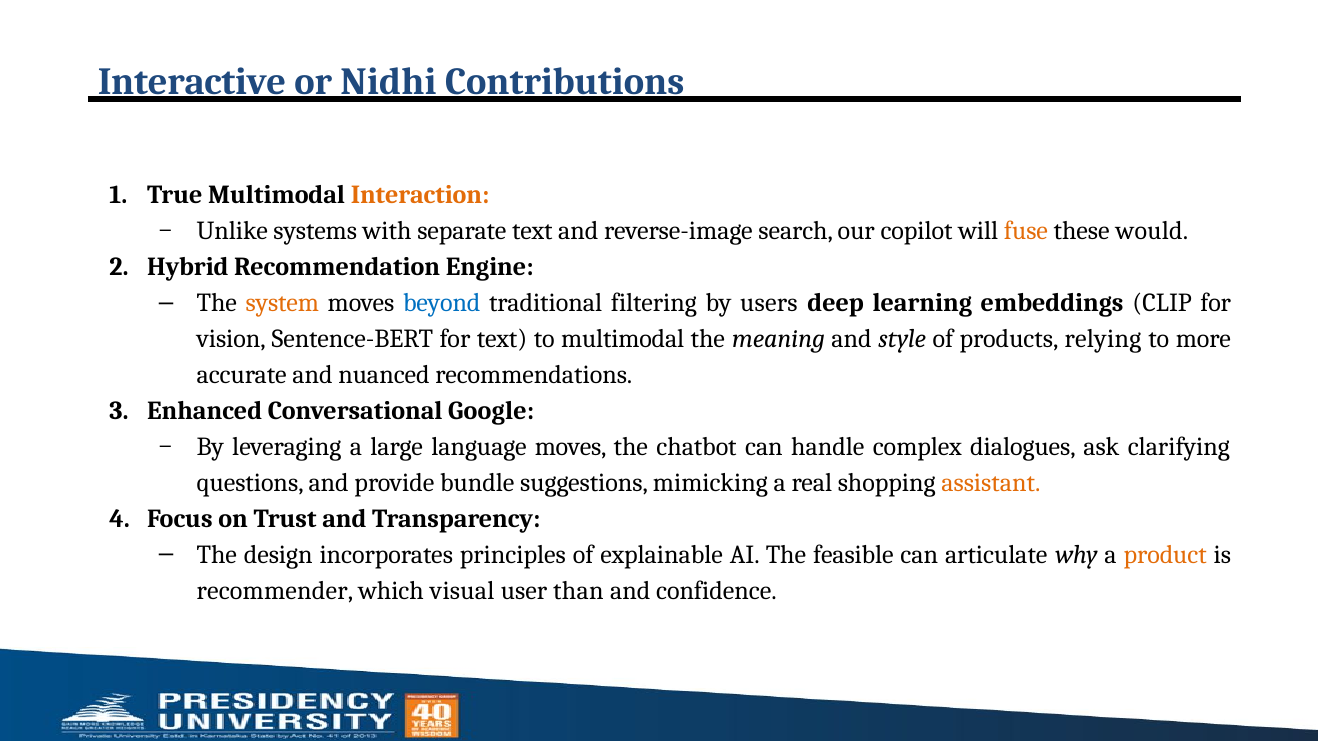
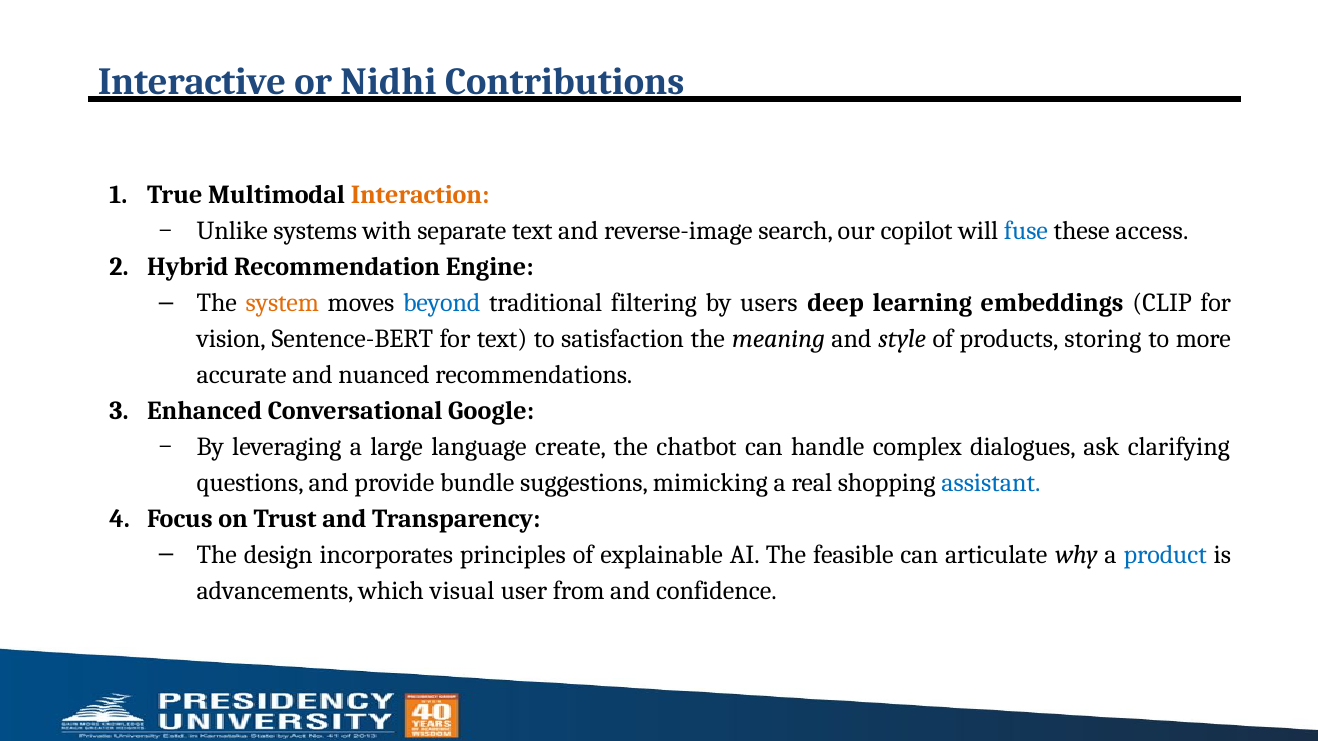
fuse colour: orange -> blue (1026, 231)
would: would -> access (1152, 231)
to multimodal: multimodal -> satisfaction (623, 339)
relying: relying -> storing (1103, 339)
language moves: moves -> create (570, 447)
assistant colour: orange -> blue (991, 483)
product colour: orange -> blue (1165, 555)
recommender: recommender -> advancements (275, 591)
than: than -> from (579, 591)
